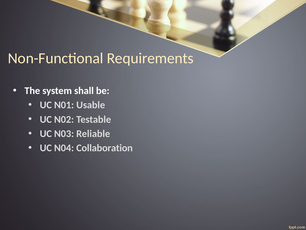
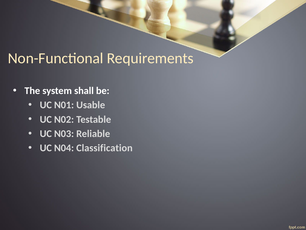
Collaboration: Collaboration -> Classification (104, 148)
